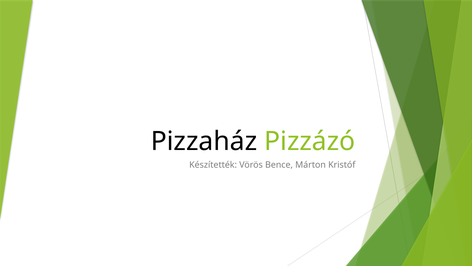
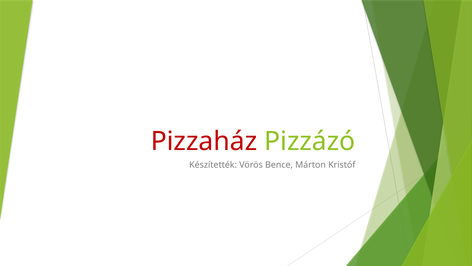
Pizzaház colour: black -> red (204, 141)
